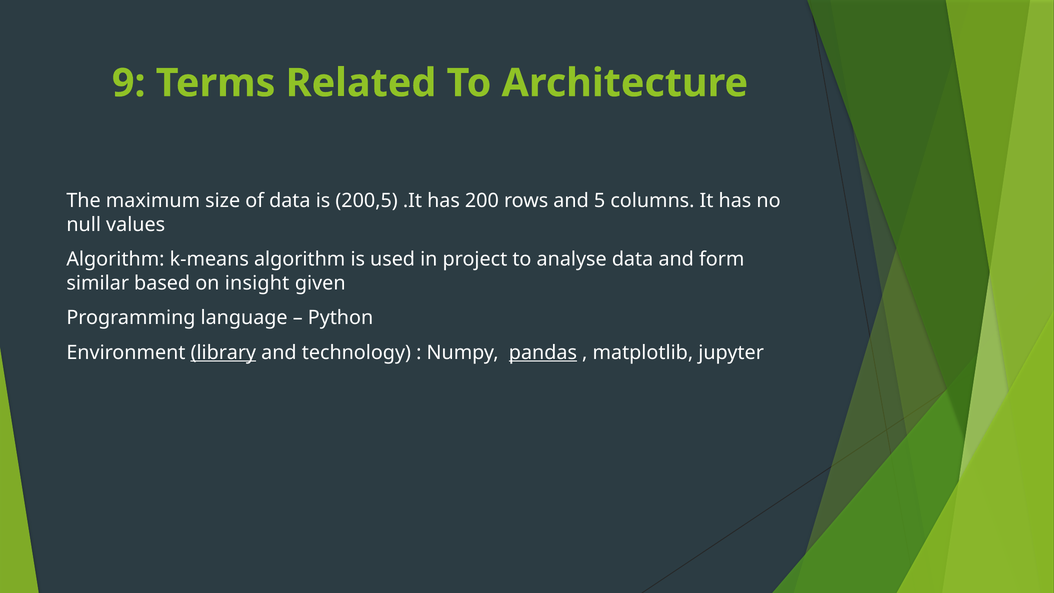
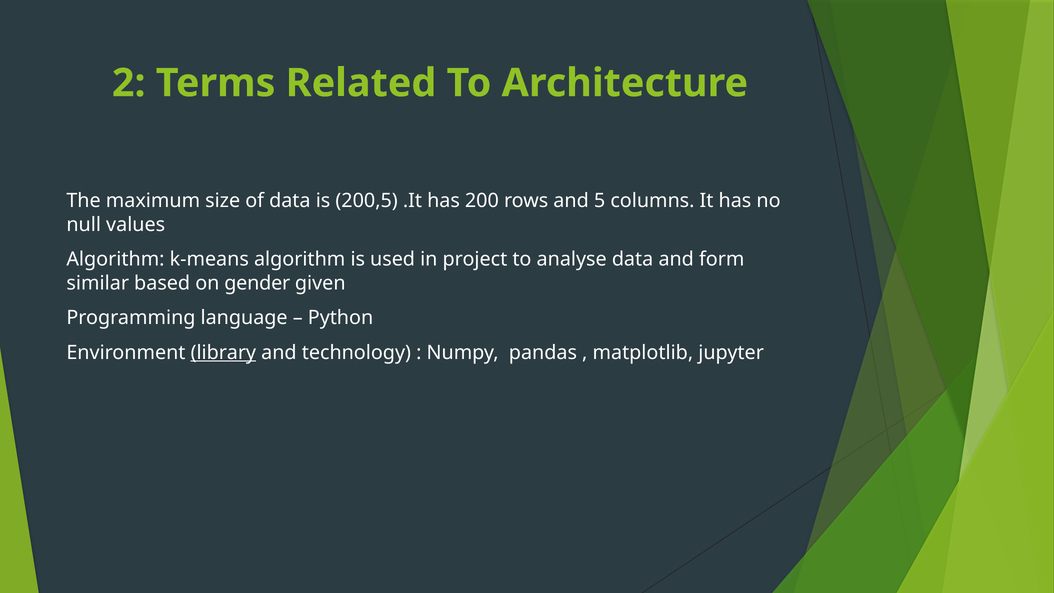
9: 9 -> 2 (129, 83)
insight: insight -> gender (257, 283)
pandas underline: present -> none (543, 352)
